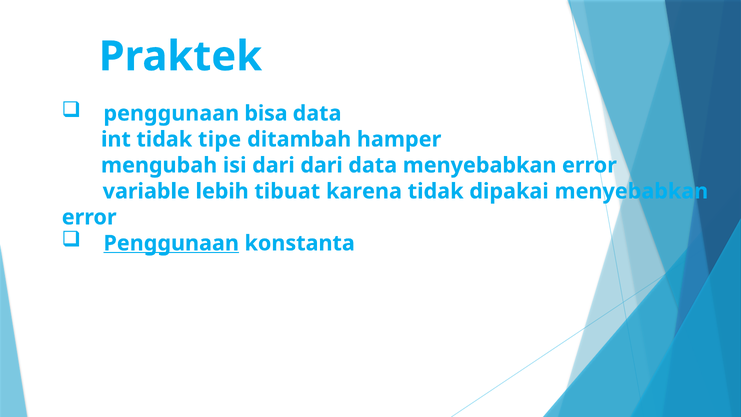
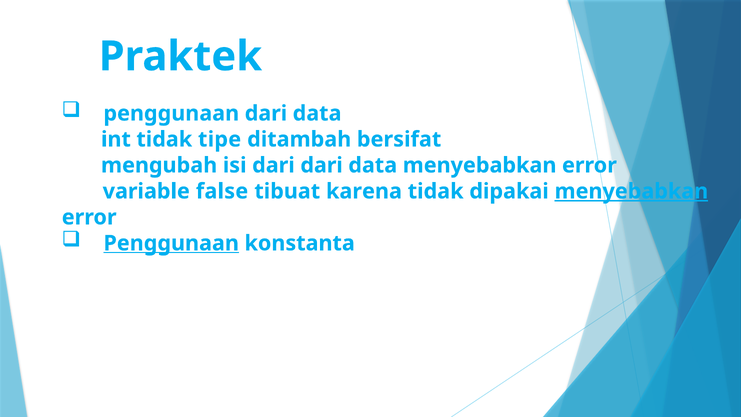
penggunaan bisa: bisa -> dari (266, 113)
hamper: hamper -> bersifat (399, 139)
lebih: lebih -> false (222, 191)
menyebabkan underline: none -> present (631, 191)
